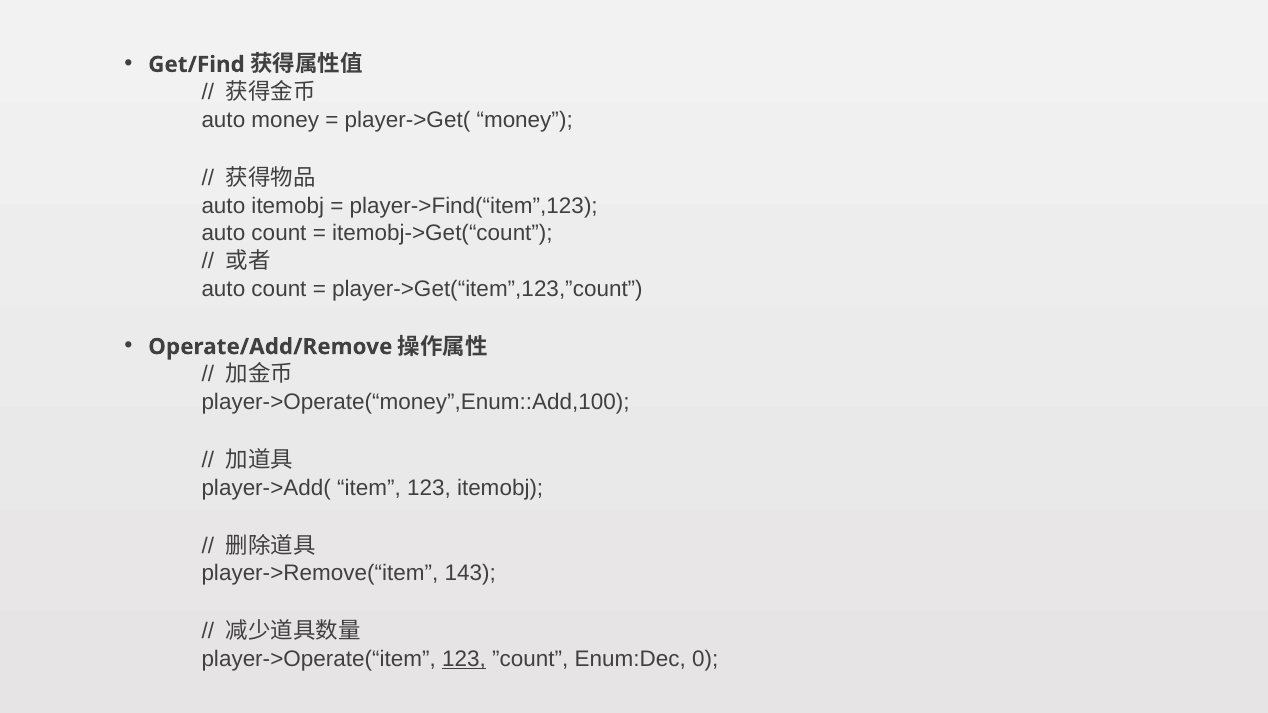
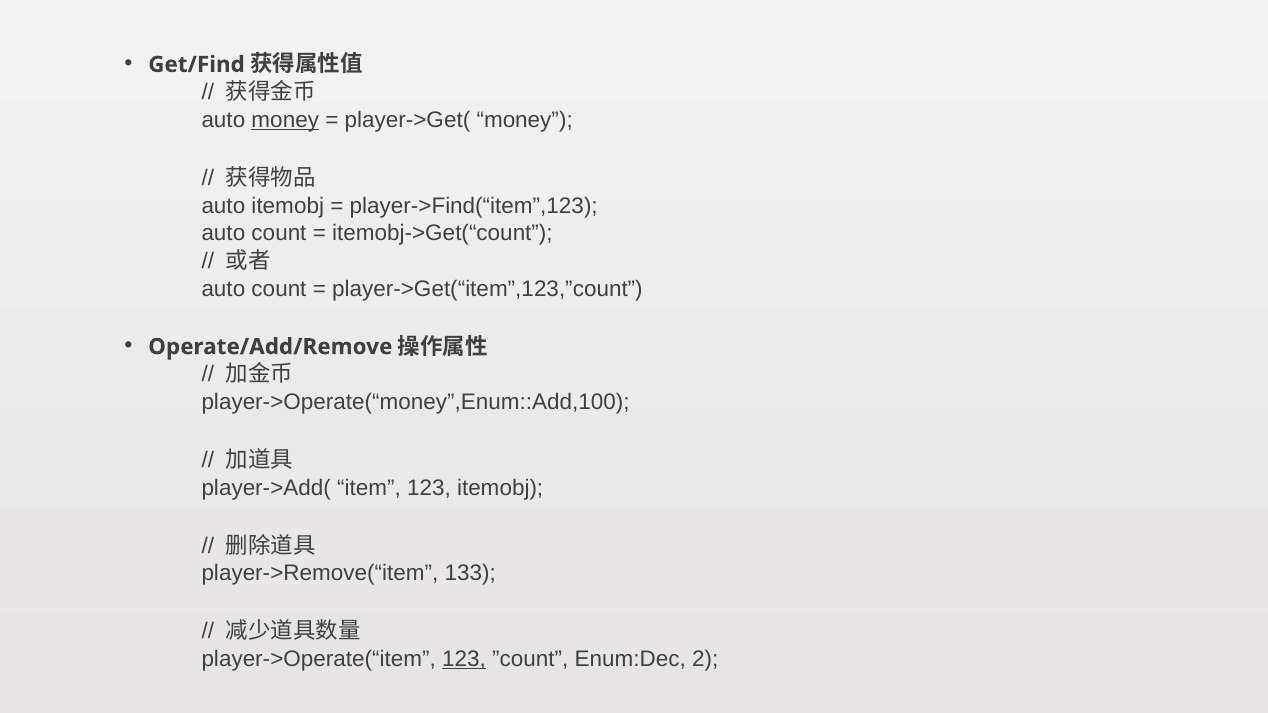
money underline: none -> present (285, 120)
143: 143 -> 133 (470, 574)
0: 0 -> 2 (705, 659)
